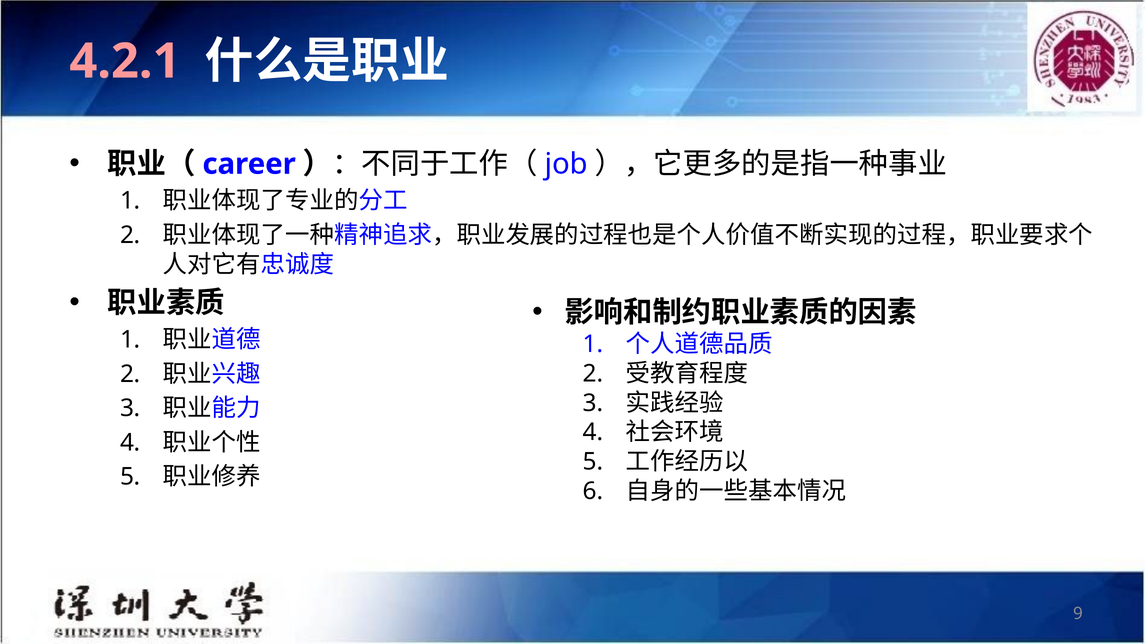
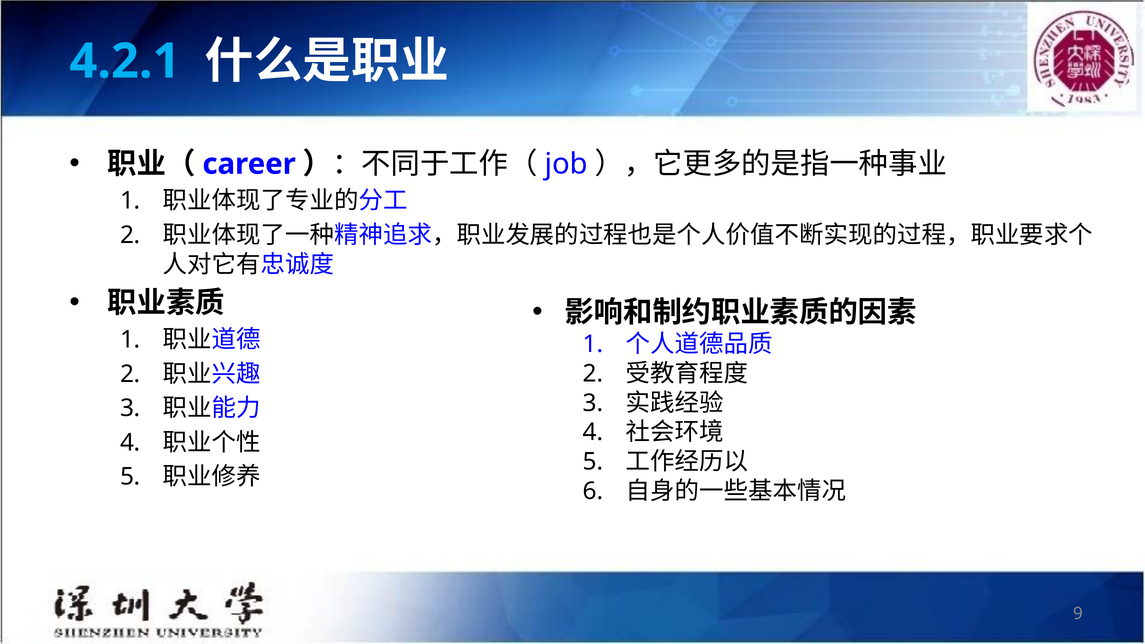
4.2.1 colour: pink -> light blue (125, 61)
